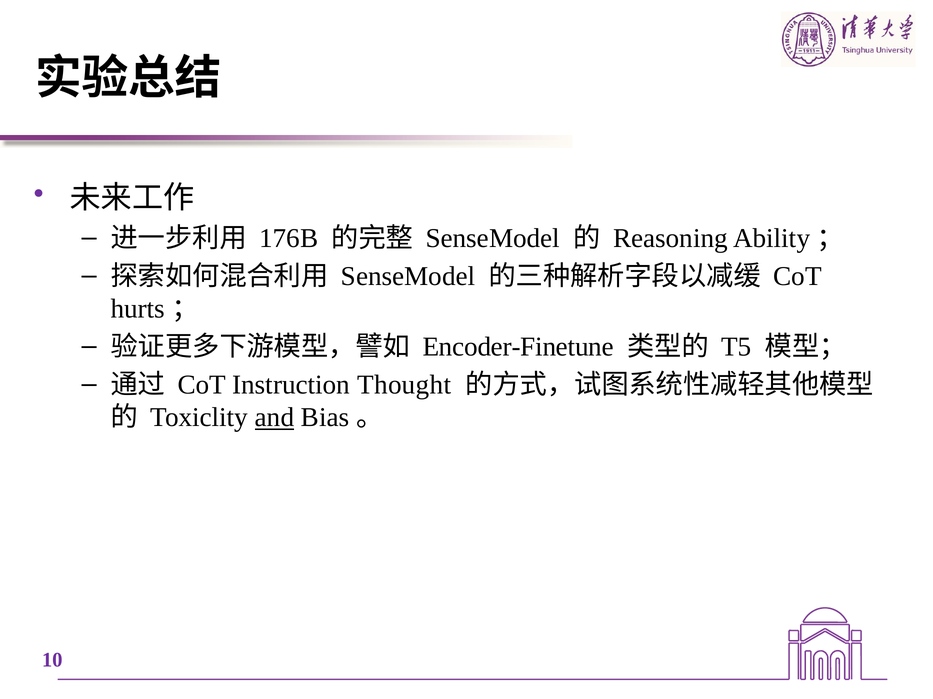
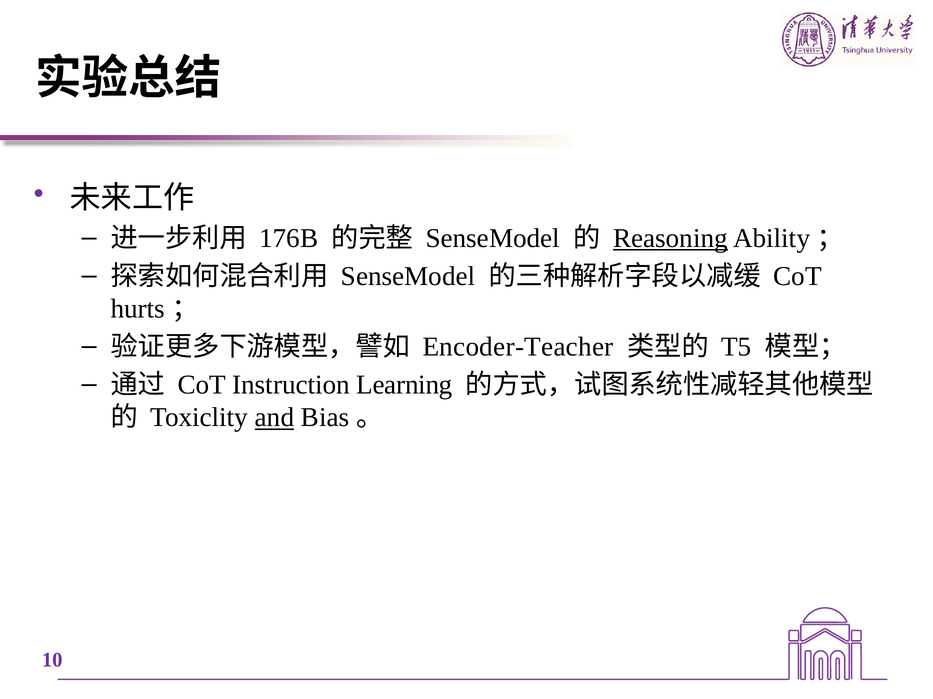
Reasoning underline: none -> present (670, 238)
Encoder-Finetune: Encoder-Finetune -> Encoder-Teacher (518, 347)
Thought: Thought -> Learning (404, 385)
